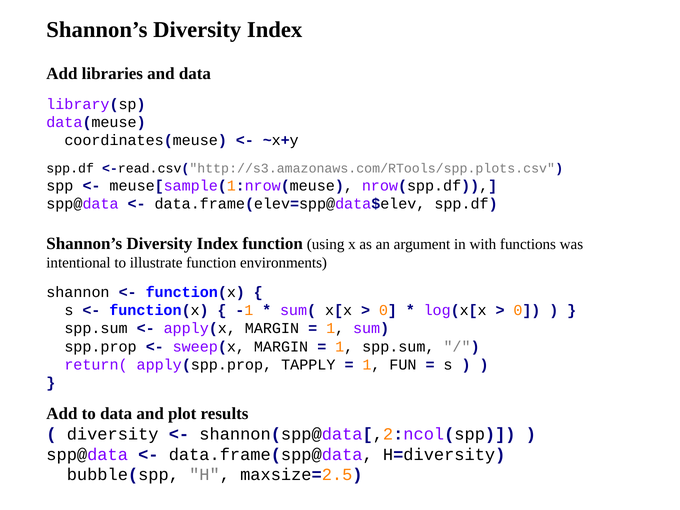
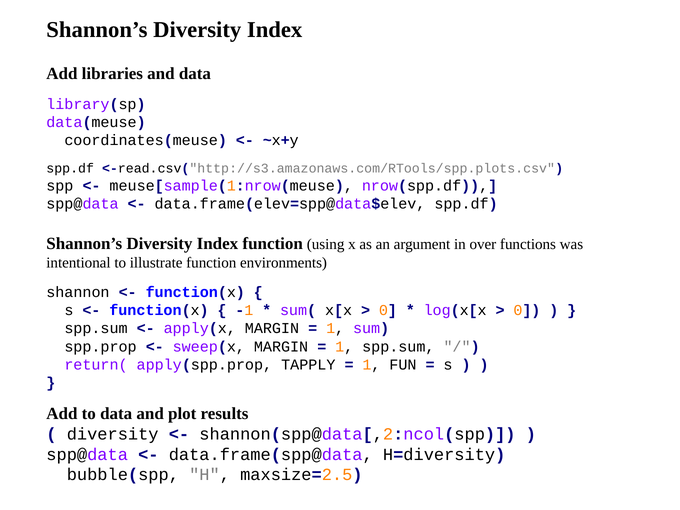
with: with -> over (483, 244)
